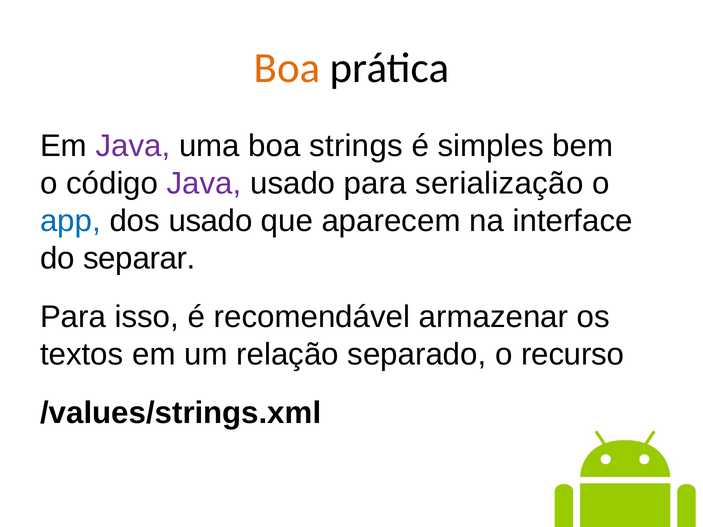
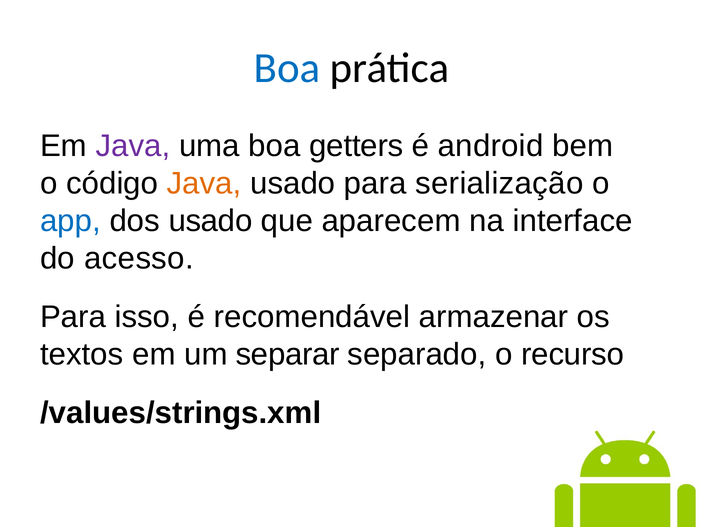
Boa colour: orange -> blue (287, 68)
strings: strings -> getters (356, 146)
simples: simples -> android (491, 146)
Java colour: purple -> orange (204, 184)
separar: separar -> acesso (139, 259)
relação: relação -> separar (288, 355)
